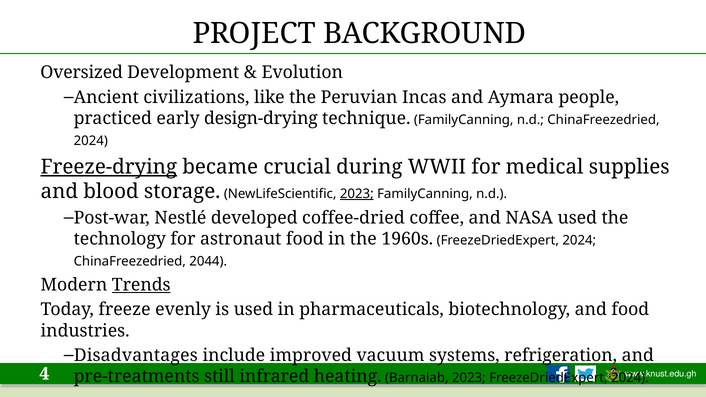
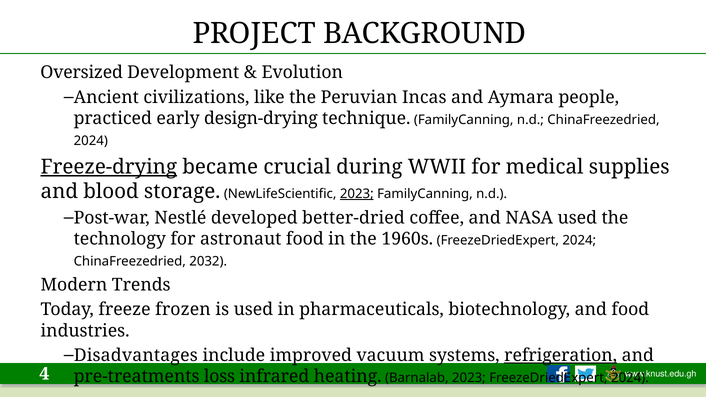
coffee-dried: coffee-dried -> better-dried (353, 218)
2044: 2044 -> 2032 (208, 262)
Trends underline: present -> none (141, 285)
evenly: evenly -> frozen (183, 310)
refrigeration underline: none -> present (561, 356)
still: still -> loss (219, 377)
